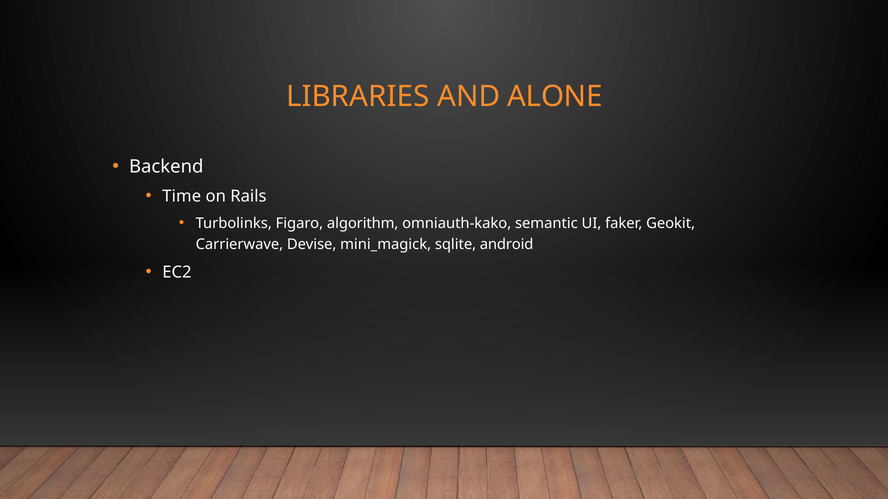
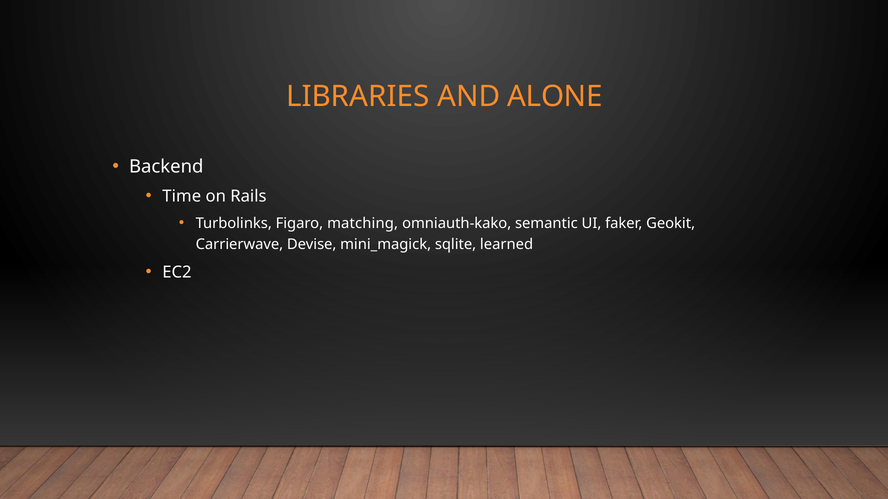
algorithm: algorithm -> matching (363, 223)
android: android -> learned (507, 245)
